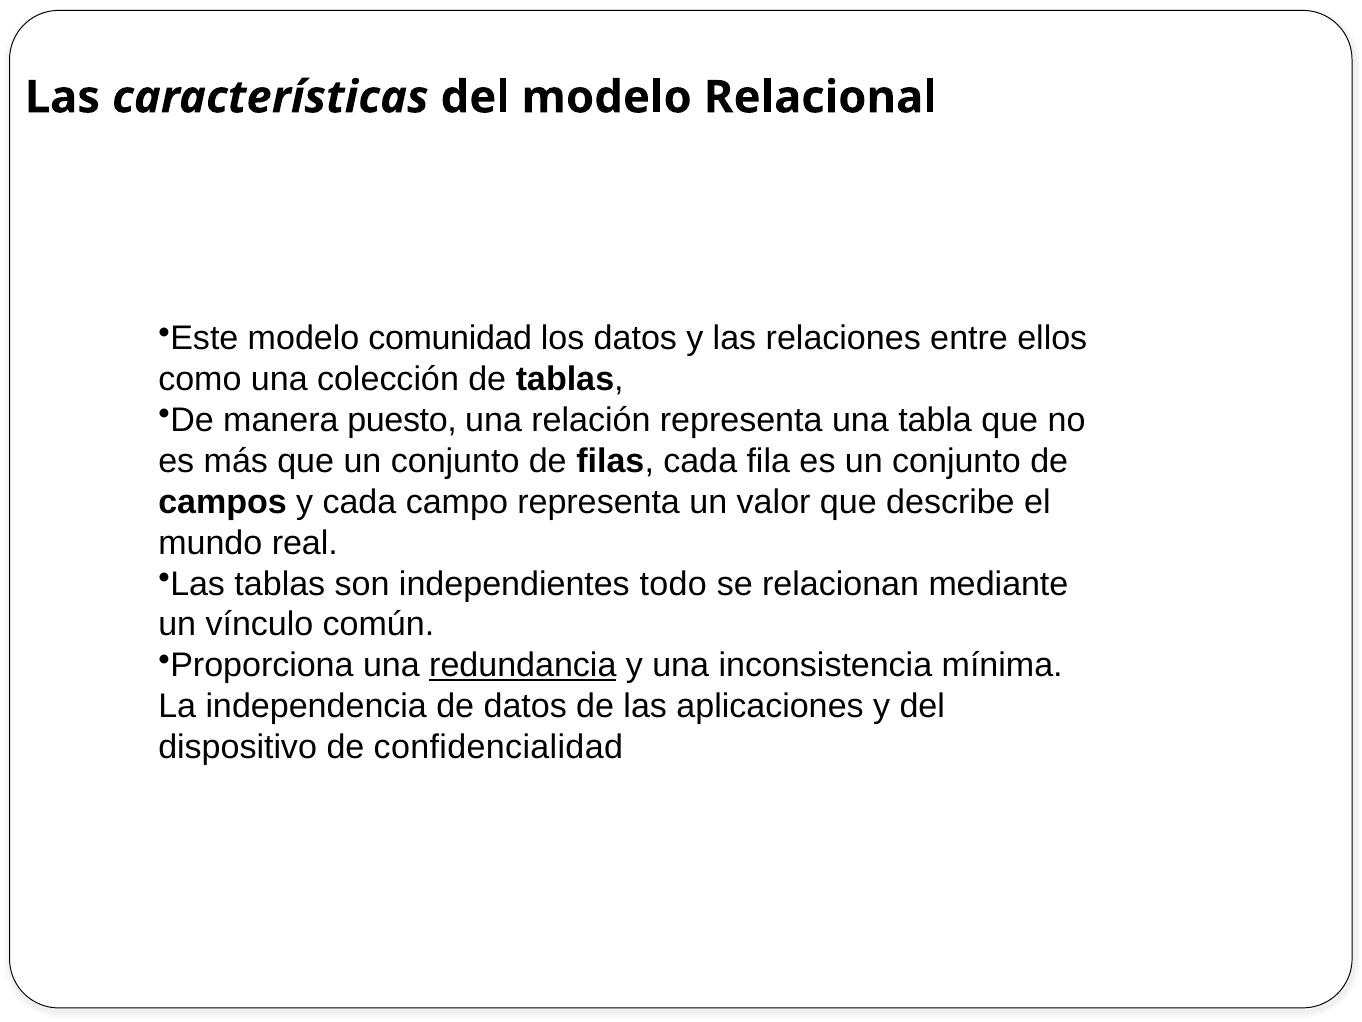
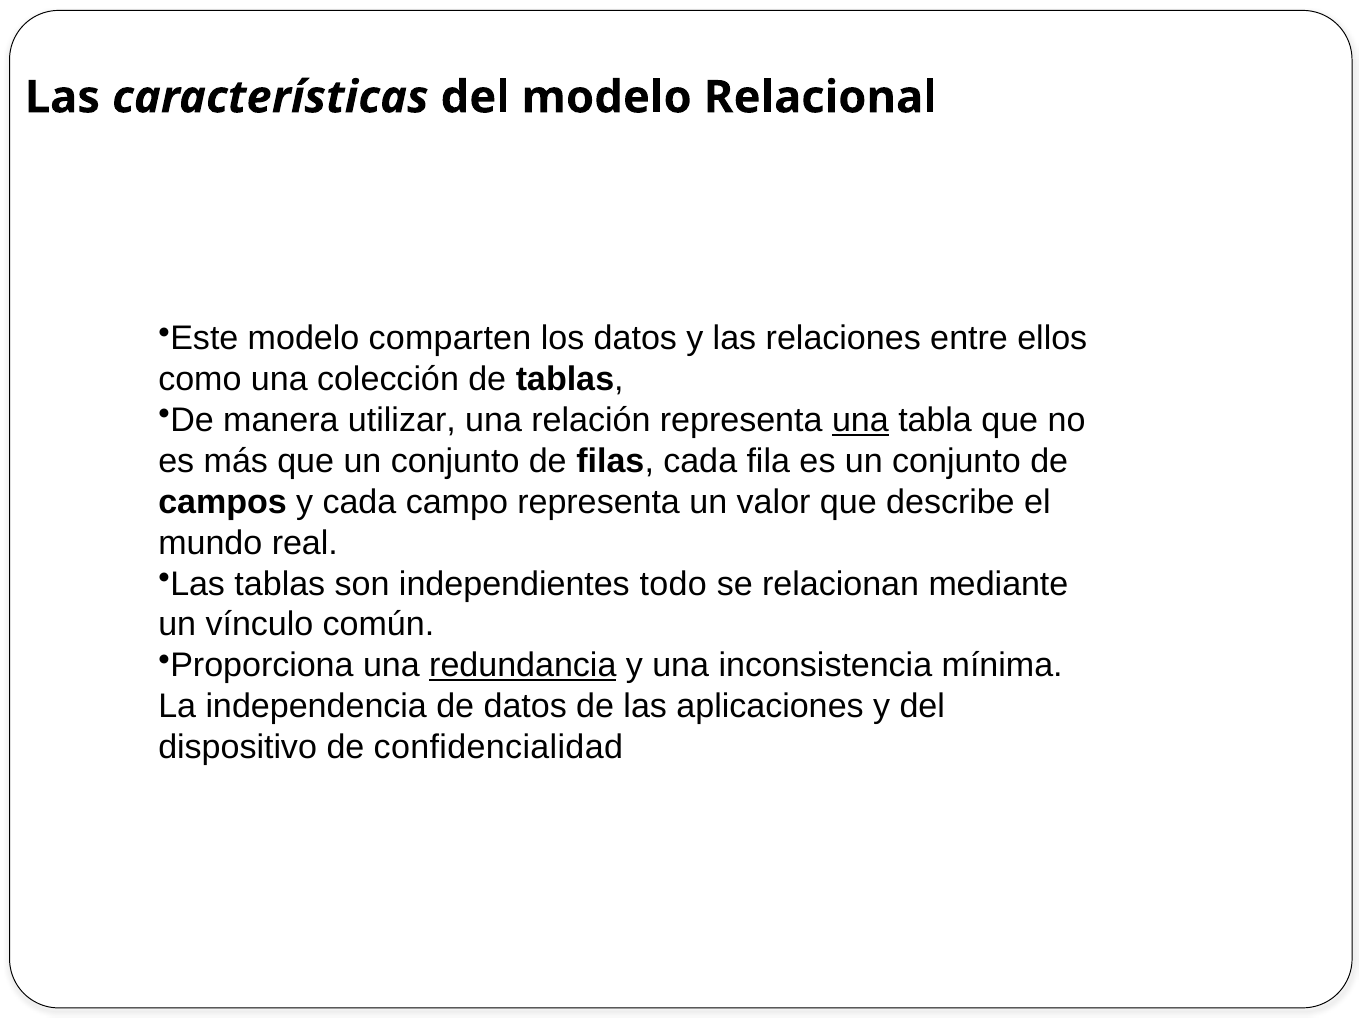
comunidad: comunidad -> comparten (450, 338)
puesto: puesto -> utilizar (402, 420)
una underline: none -> present (860, 420)
